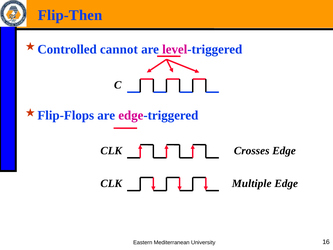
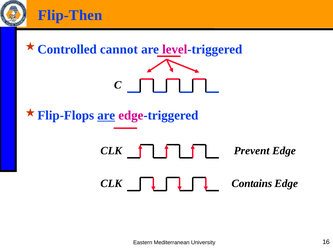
are underline: none -> present (106, 115)
Crosses: Crosses -> Prevent (252, 150)
Multiple: Multiple -> Contains (252, 183)
